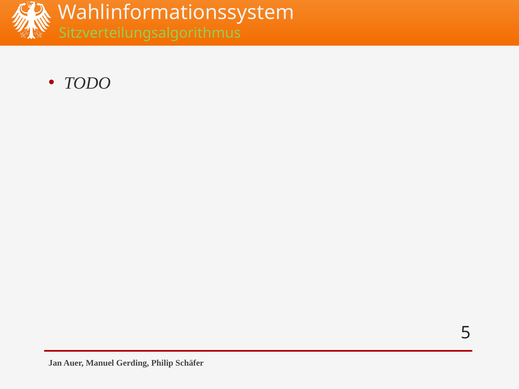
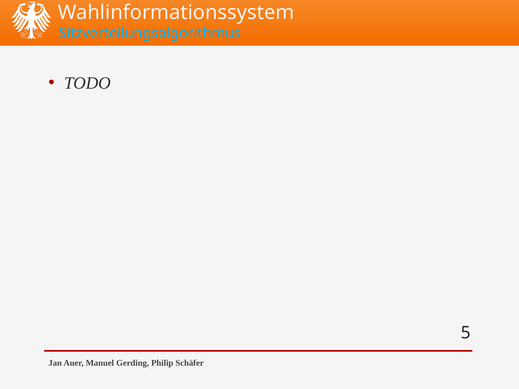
Sitzverteilungsalgorithmus colour: light green -> light blue (150, 33)
